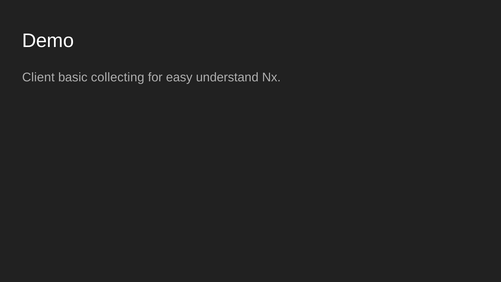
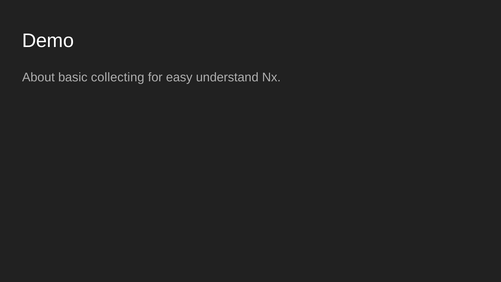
Client: Client -> About (38, 77)
